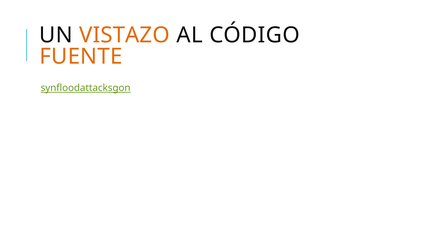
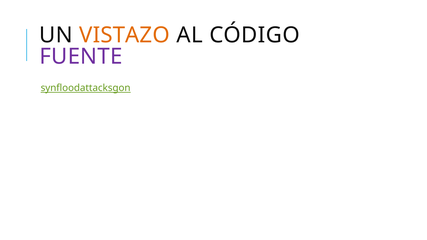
FUENTE colour: orange -> purple (81, 56)
